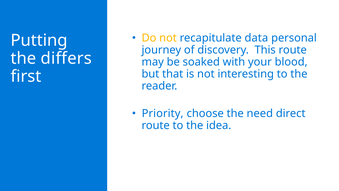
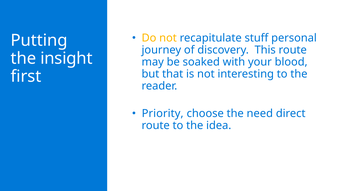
data: data -> stuff (256, 38)
differs: differs -> insight (66, 58)
